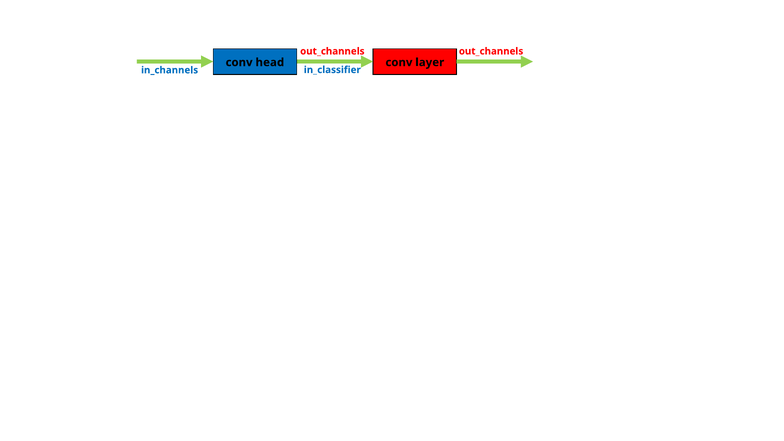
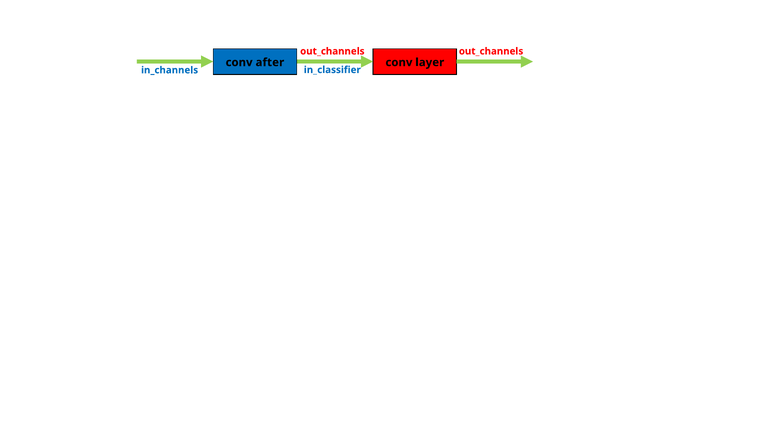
head: head -> after (270, 62)
